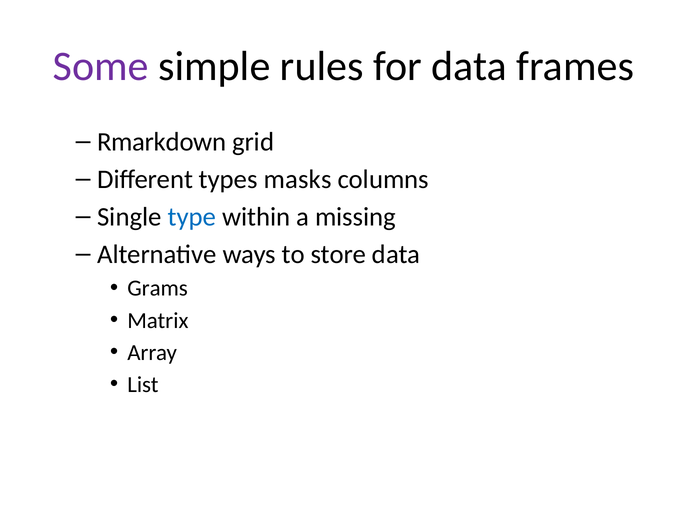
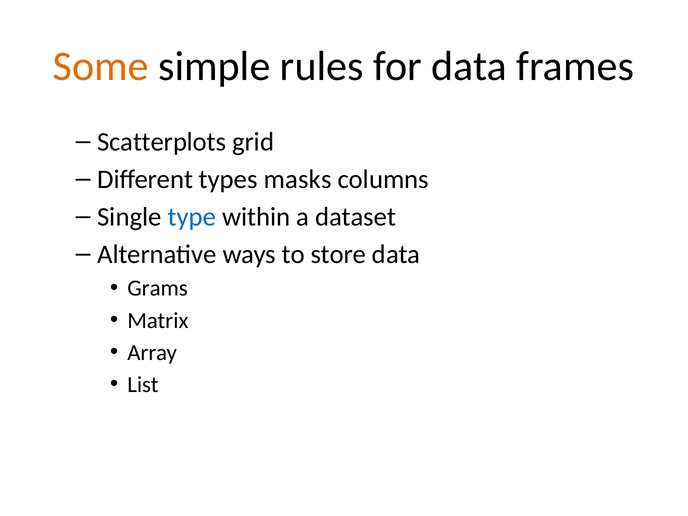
Some colour: purple -> orange (101, 67)
Rmarkdown: Rmarkdown -> Scatterplots (162, 142)
missing: missing -> dataset (356, 217)
